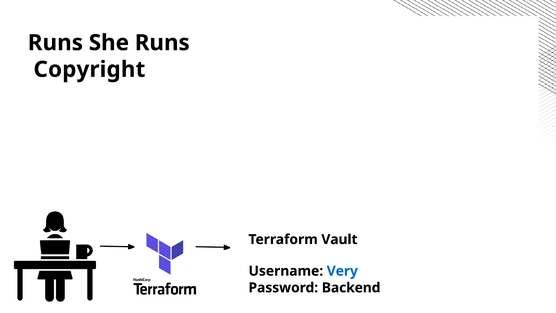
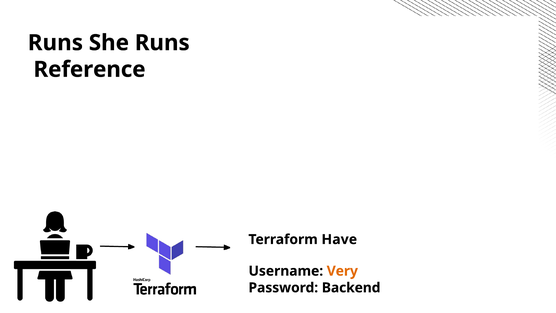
Copyright: Copyright -> Reference (90, 69)
Vault: Vault -> Have (339, 239)
Very colour: blue -> orange (342, 271)
